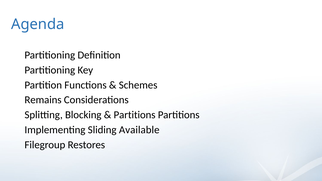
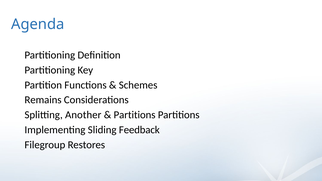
Blocking: Blocking -> Another (83, 115)
Available: Available -> Feedback (139, 130)
